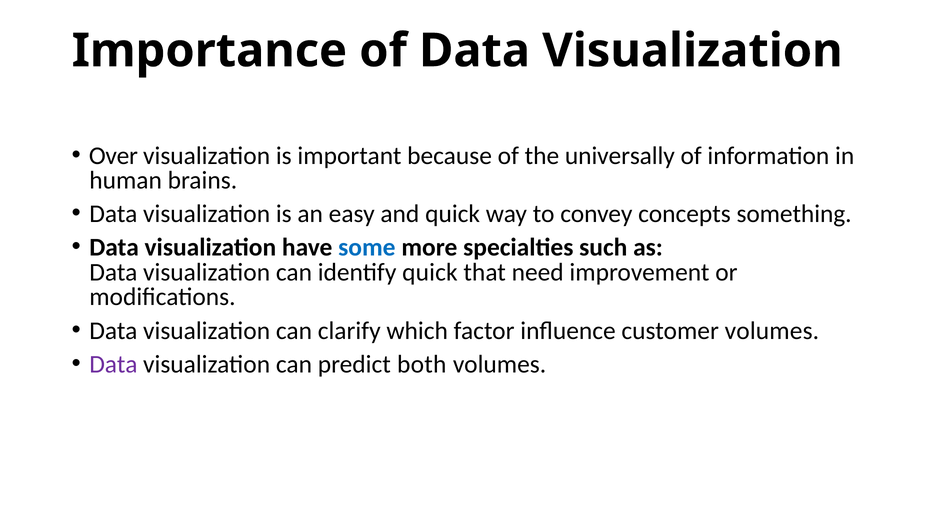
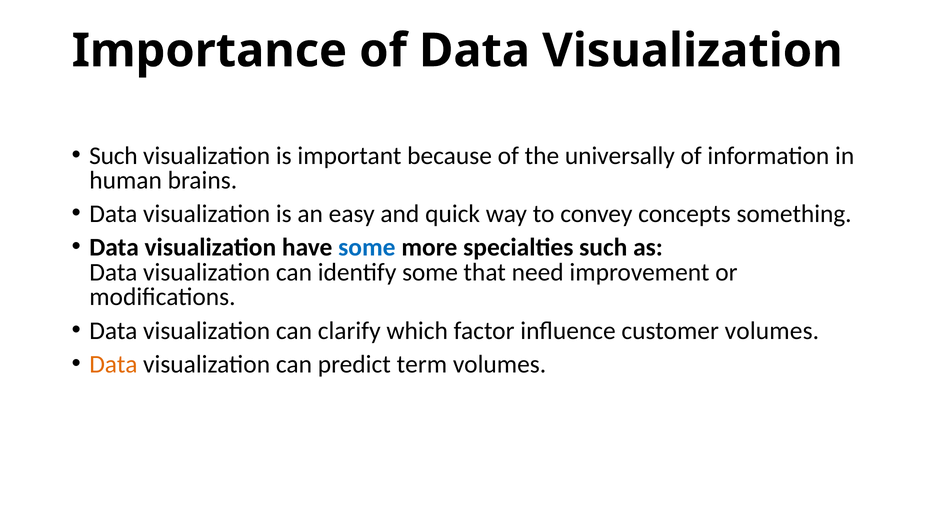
Over: Over -> Such (113, 156)
identify quick: quick -> some (430, 272)
Data colour: purple -> orange (113, 364)
both: both -> term (422, 364)
